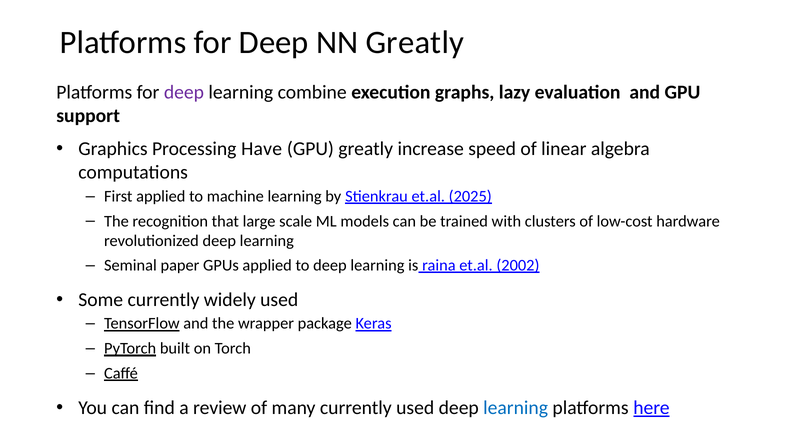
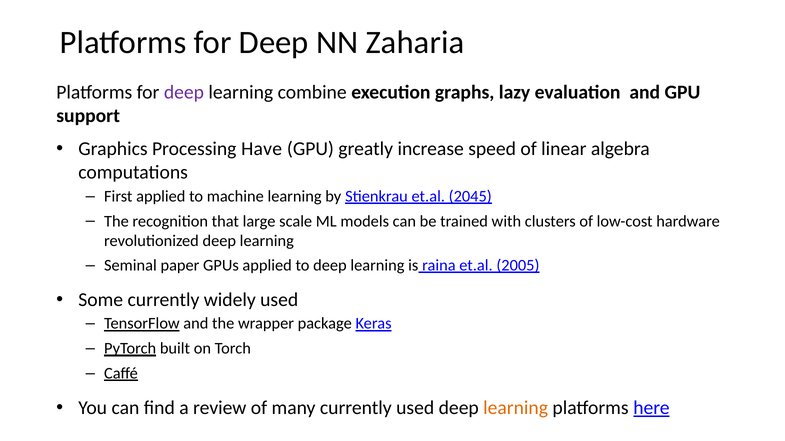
NN Greatly: Greatly -> Zaharia (415, 42)
2025: 2025 -> 2045 (470, 197)
2002: 2002 -> 2005 (518, 266)
learning colour: blue -> orange (516, 408)
